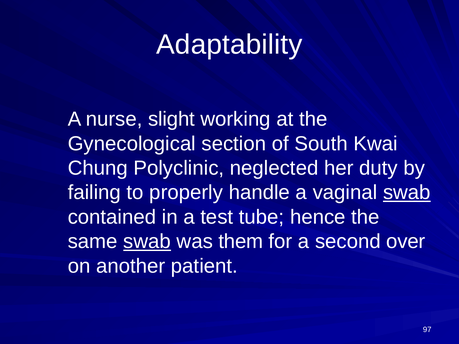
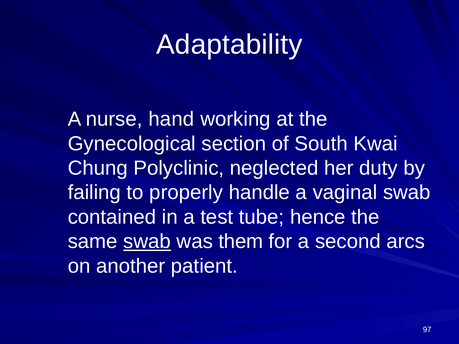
slight: slight -> hand (171, 119)
swab underline: present -> none (407, 193)
over: over -> arcs (406, 242)
